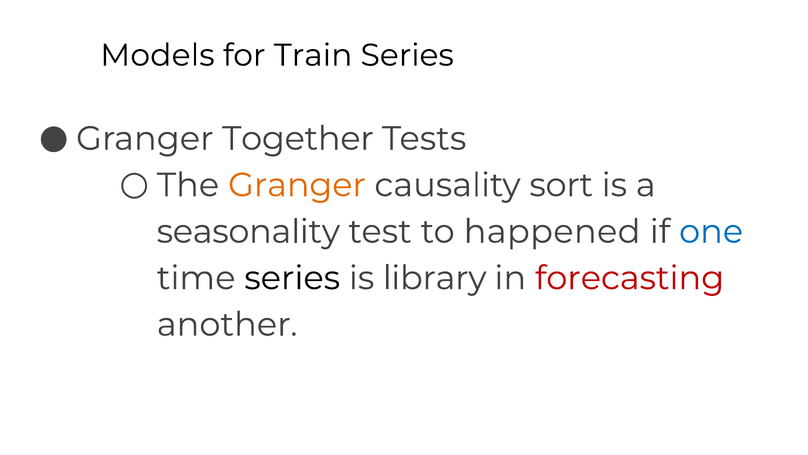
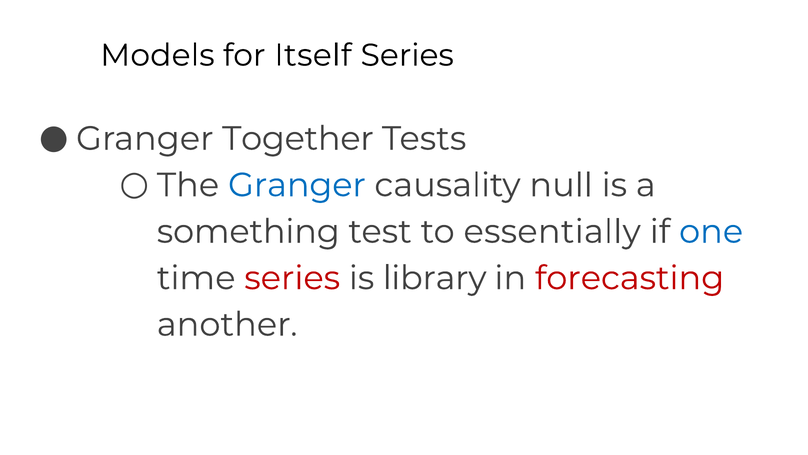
Train: Train -> Itself (313, 55)
Granger colour: orange -> blue (297, 185)
sort: sort -> null (561, 185)
seasonality: seasonality -> something (248, 231)
happened: happened -> essentially (552, 231)
series colour: black -> red (292, 278)
